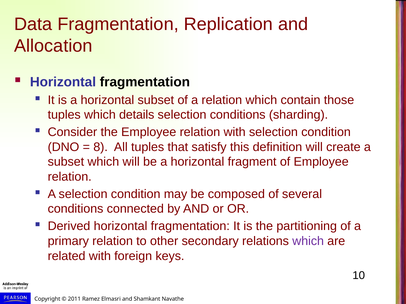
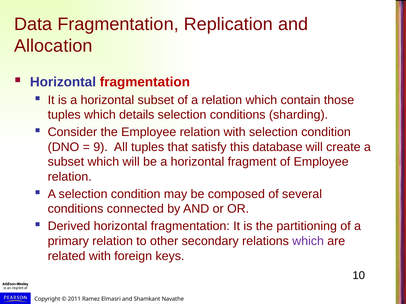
fragmentation colour: black -> red (145, 82)
8: 8 -> 9 (101, 147)
definition: definition -> database (277, 147)
